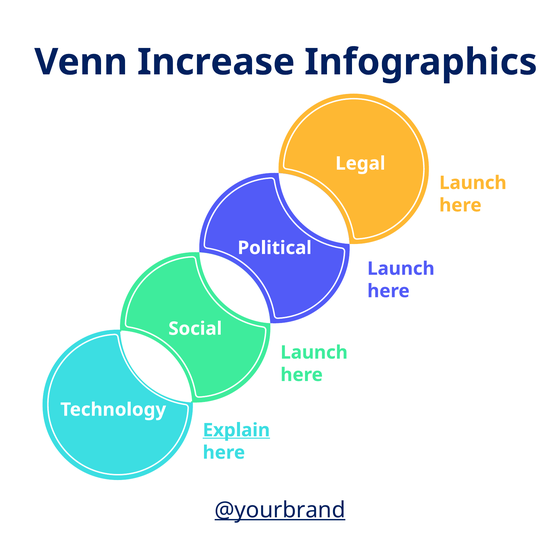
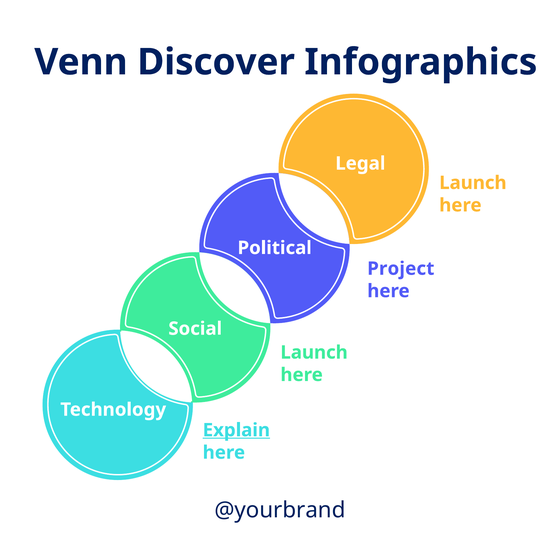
Increase: Increase -> Discover (216, 62)
Launch: Launch -> Project (401, 269)
@yourbrand underline: present -> none (280, 510)
